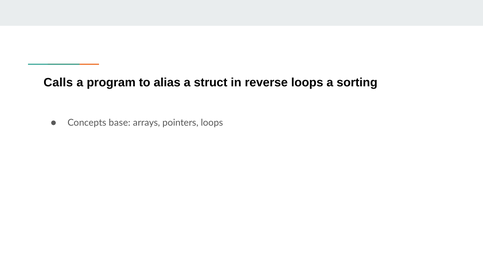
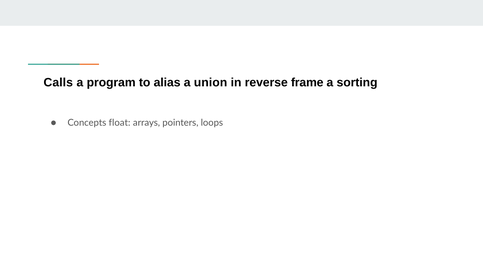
struct: struct -> union (211, 83)
reverse loops: loops -> frame (307, 83)
base: base -> float (120, 123)
